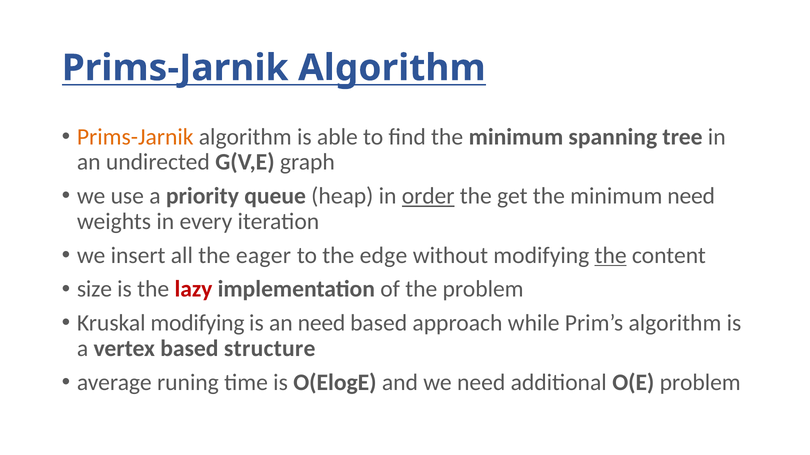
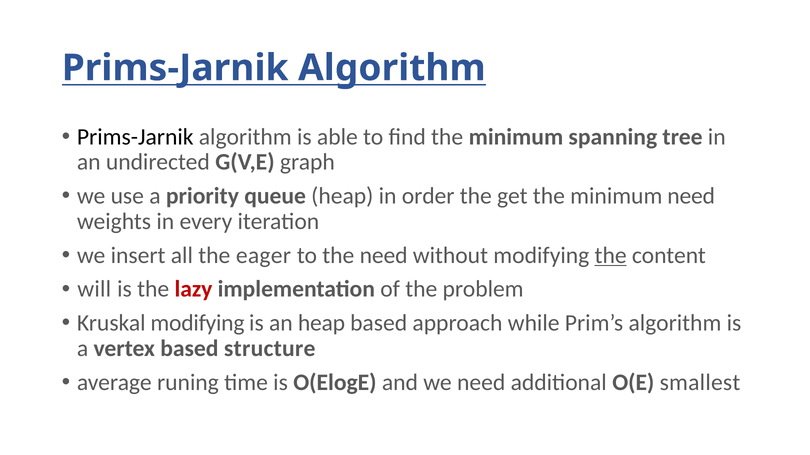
Prims-Jarnik colour: orange -> black (135, 137)
order underline: present -> none (428, 196)
the edge: edge -> need (384, 256)
size: size -> will (94, 290)
an need: need -> heap (322, 324)
O(E problem: problem -> smallest (700, 383)
